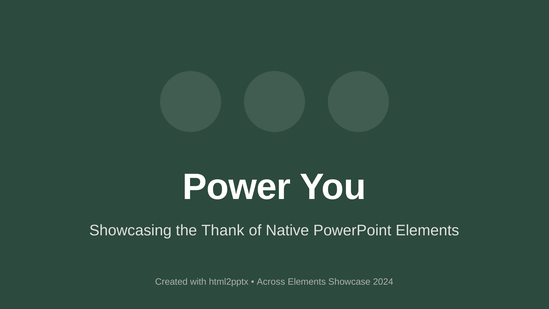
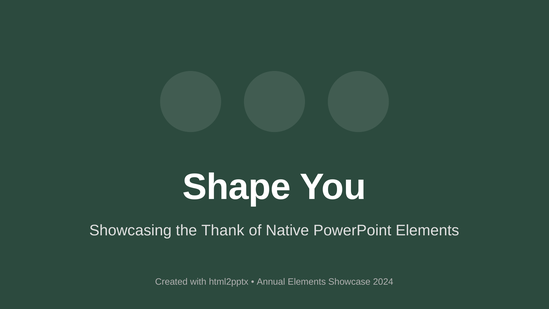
Power: Power -> Shape (237, 187)
Across: Across -> Annual (271, 282)
